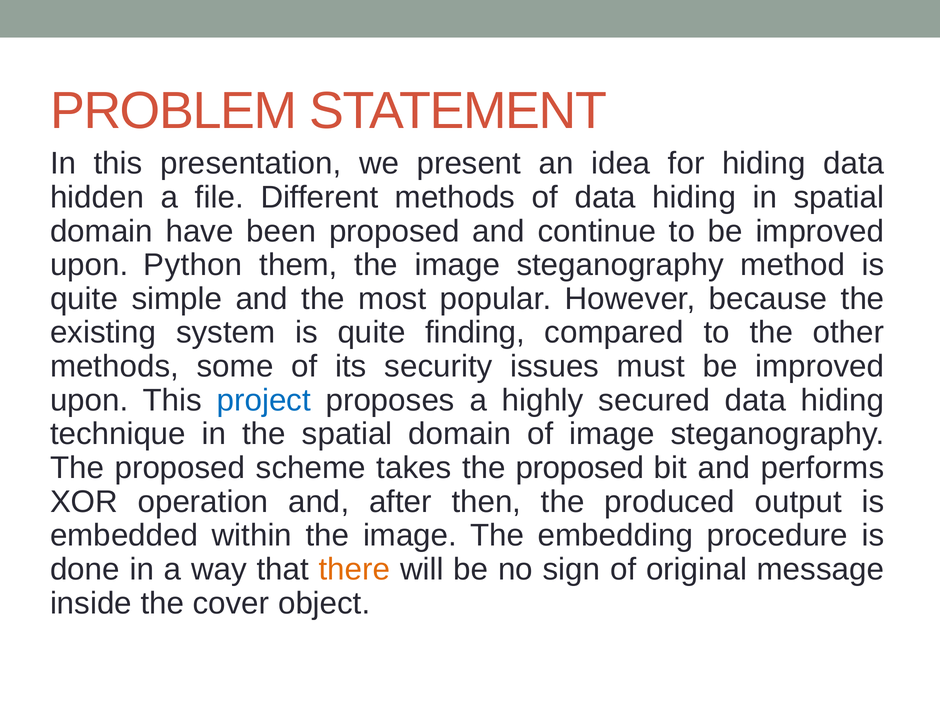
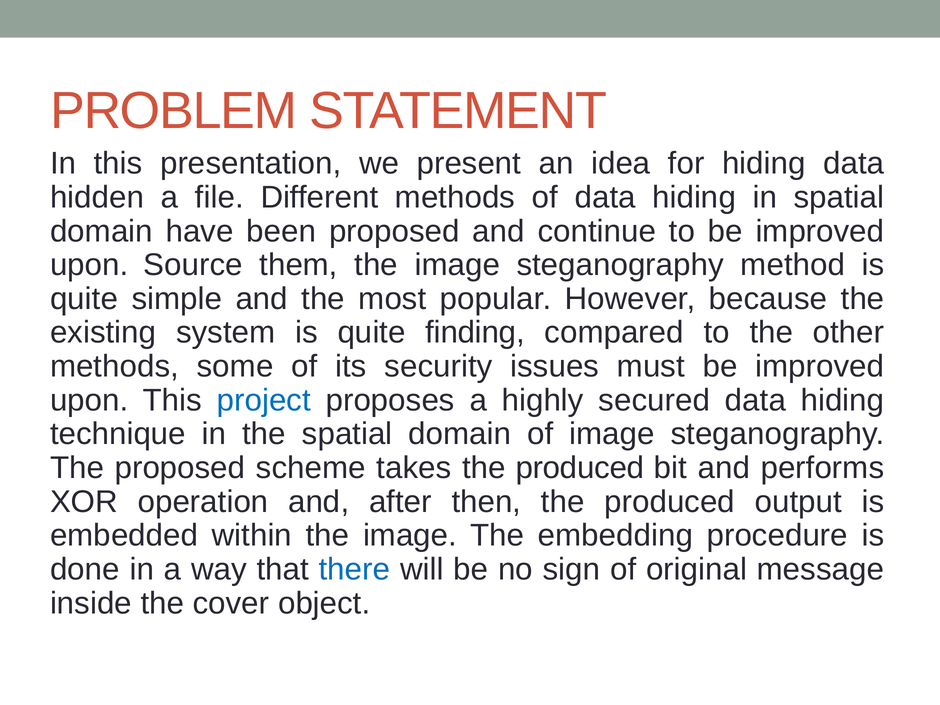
Python: Python -> Source (193, 265)
takes the proposed: proposed -> produced (580, 468)
there colour: orange -> blue (354, 569)
